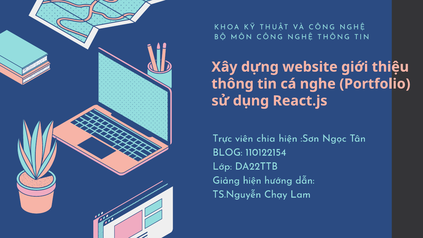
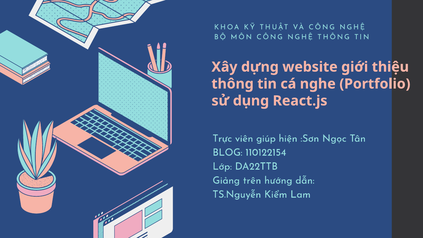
chia: chia -> giúp (266, 138)
Giảng hiện: hiện -> trên (252, 180)
Chạy: Chạy -> Kiểm (276, 194)
